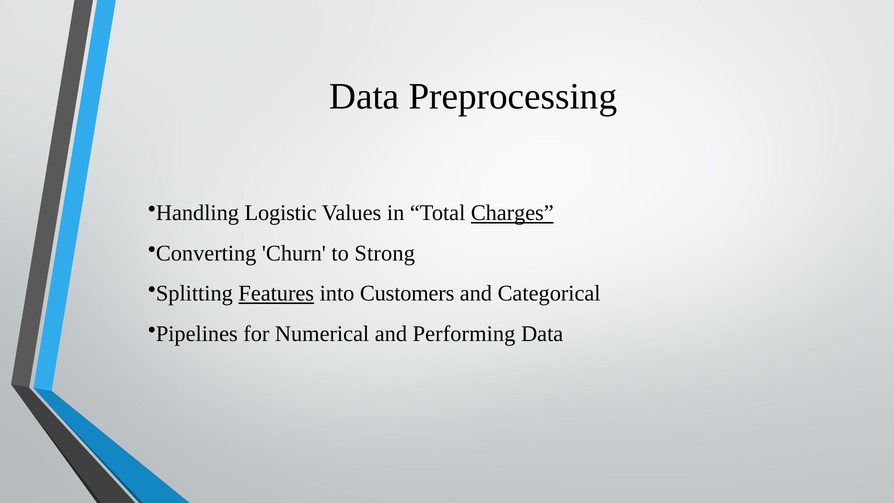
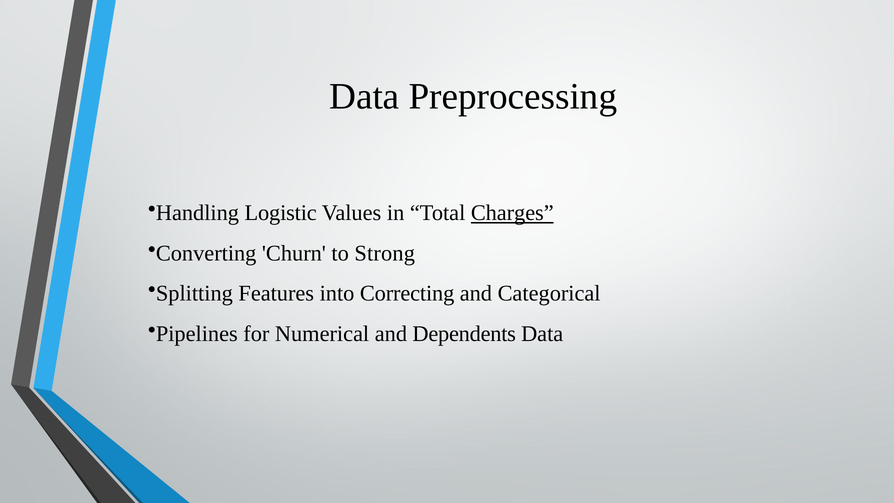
Features underline: present -> none (276, 293)
Customers: Customers -> Correcting (407, 293)
Performing: Performing -> Dependents (464, 334)
